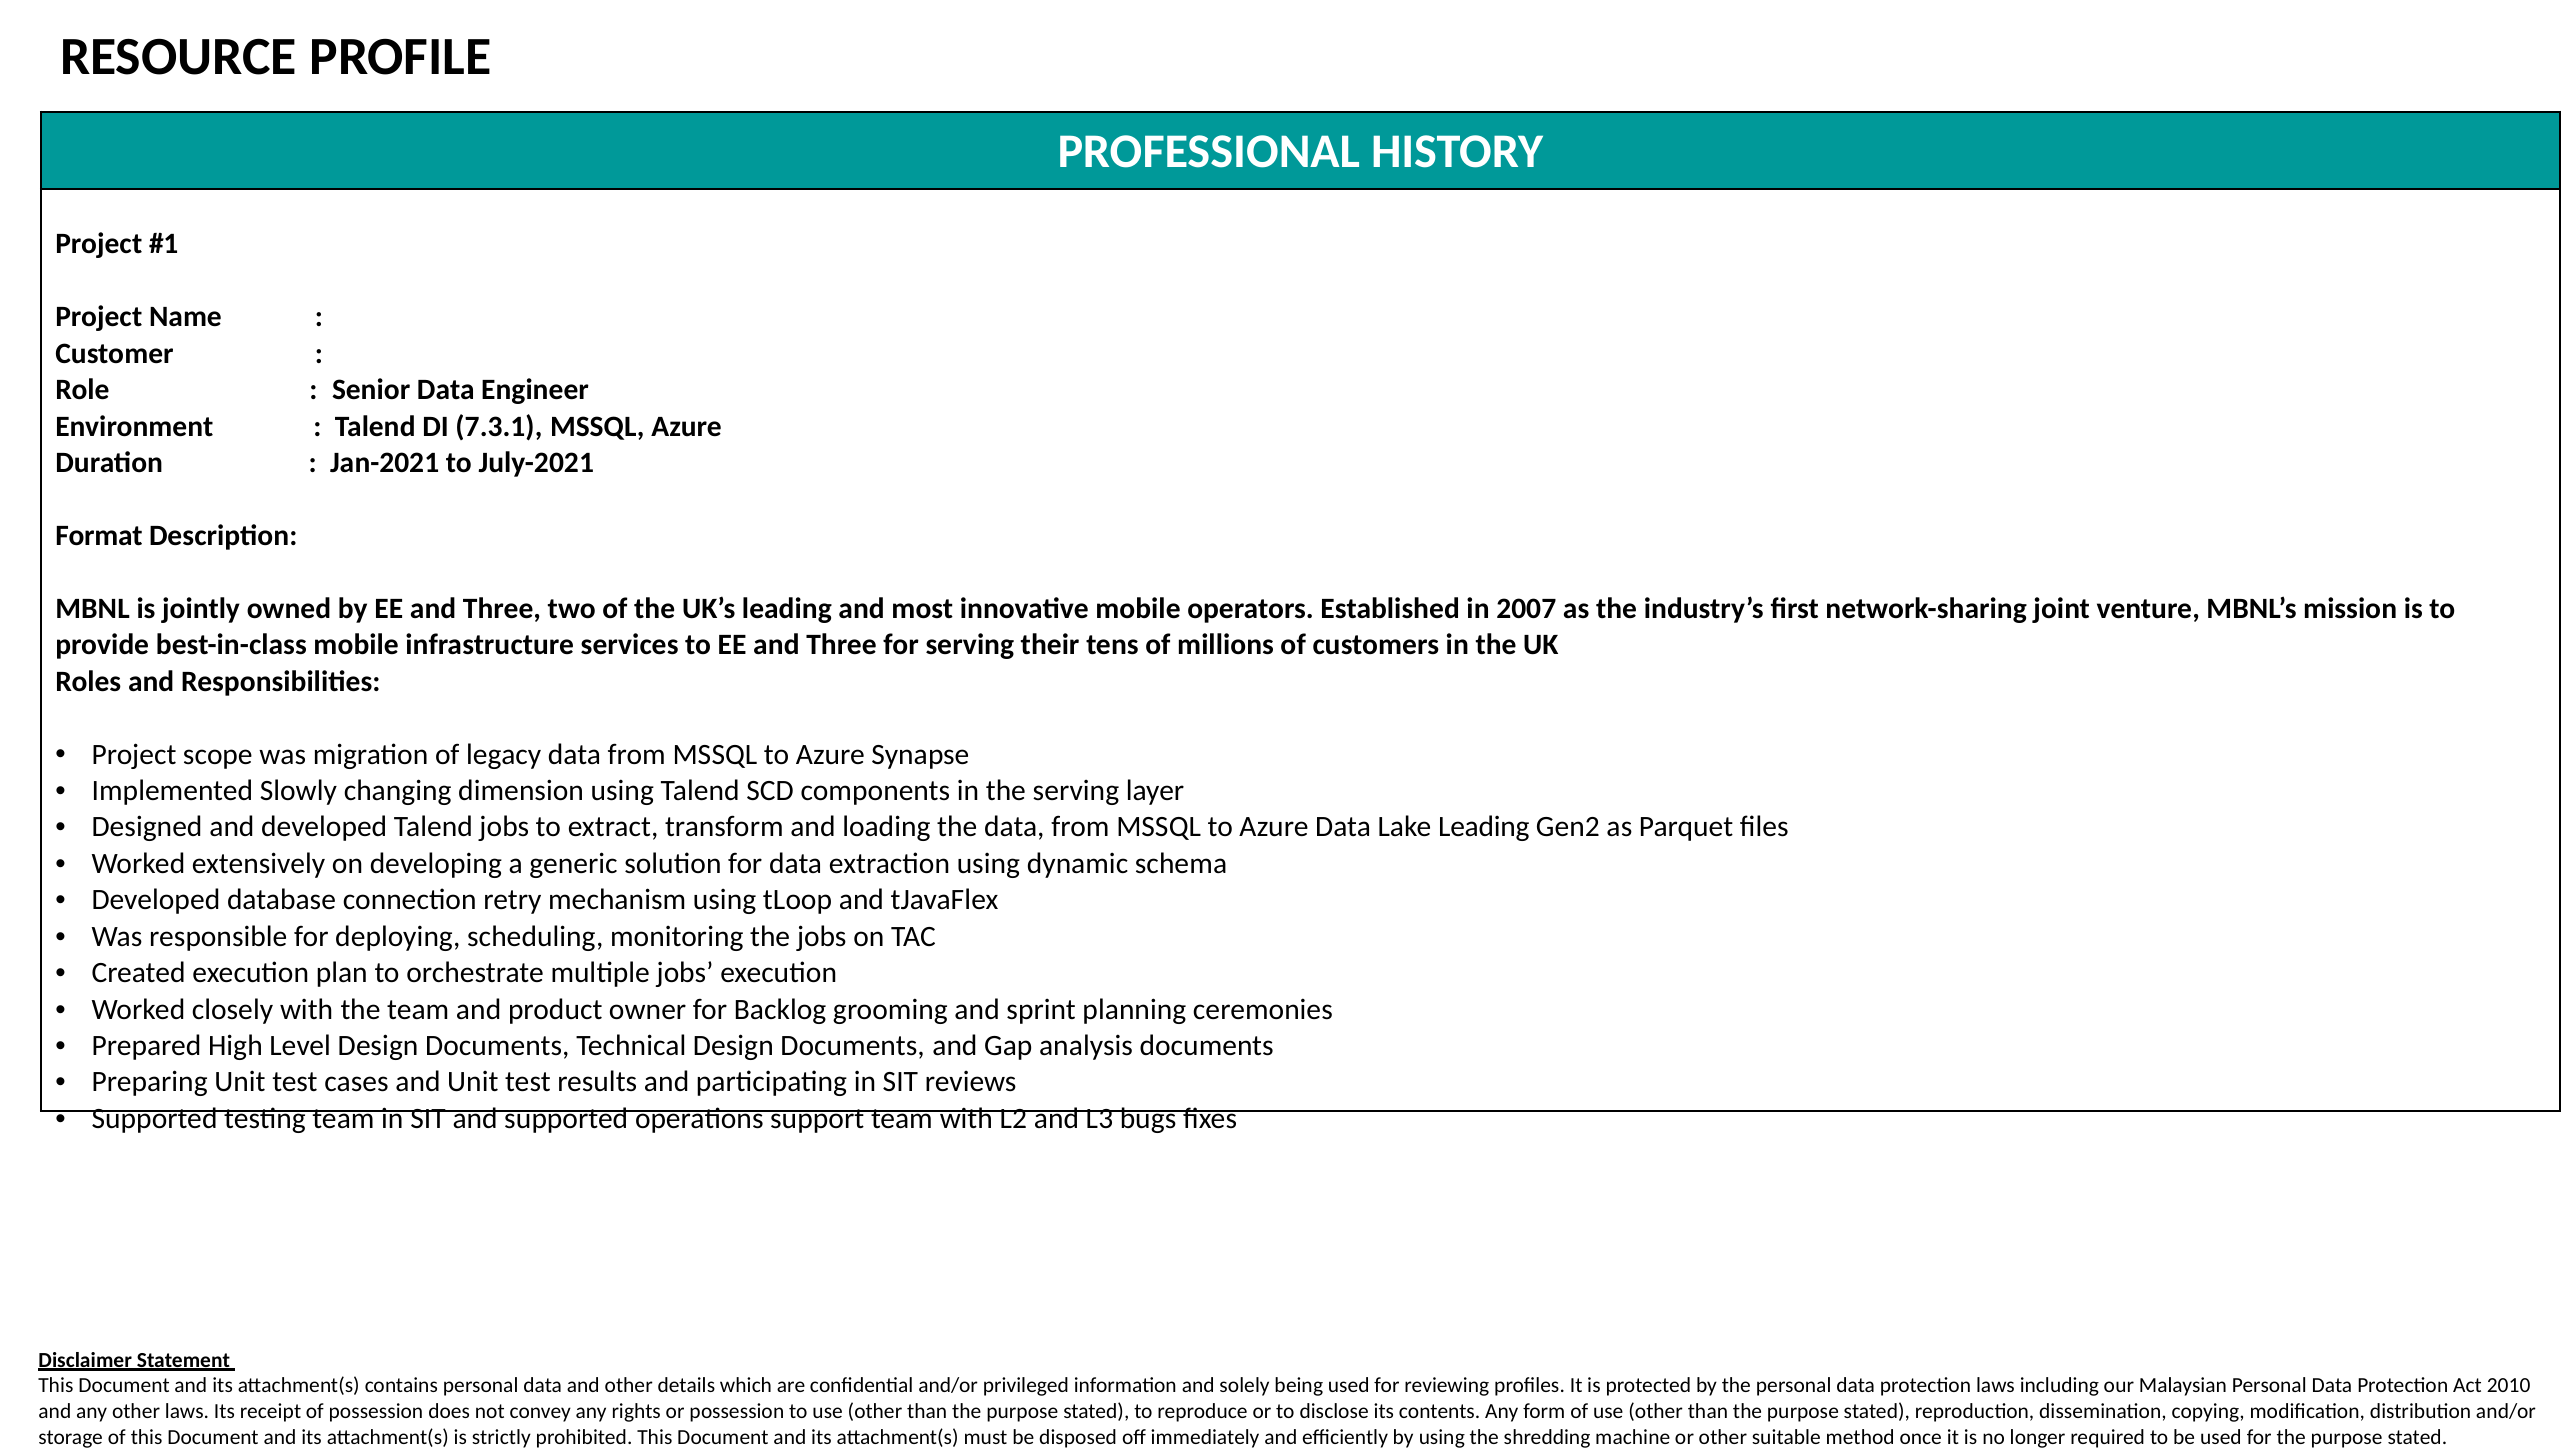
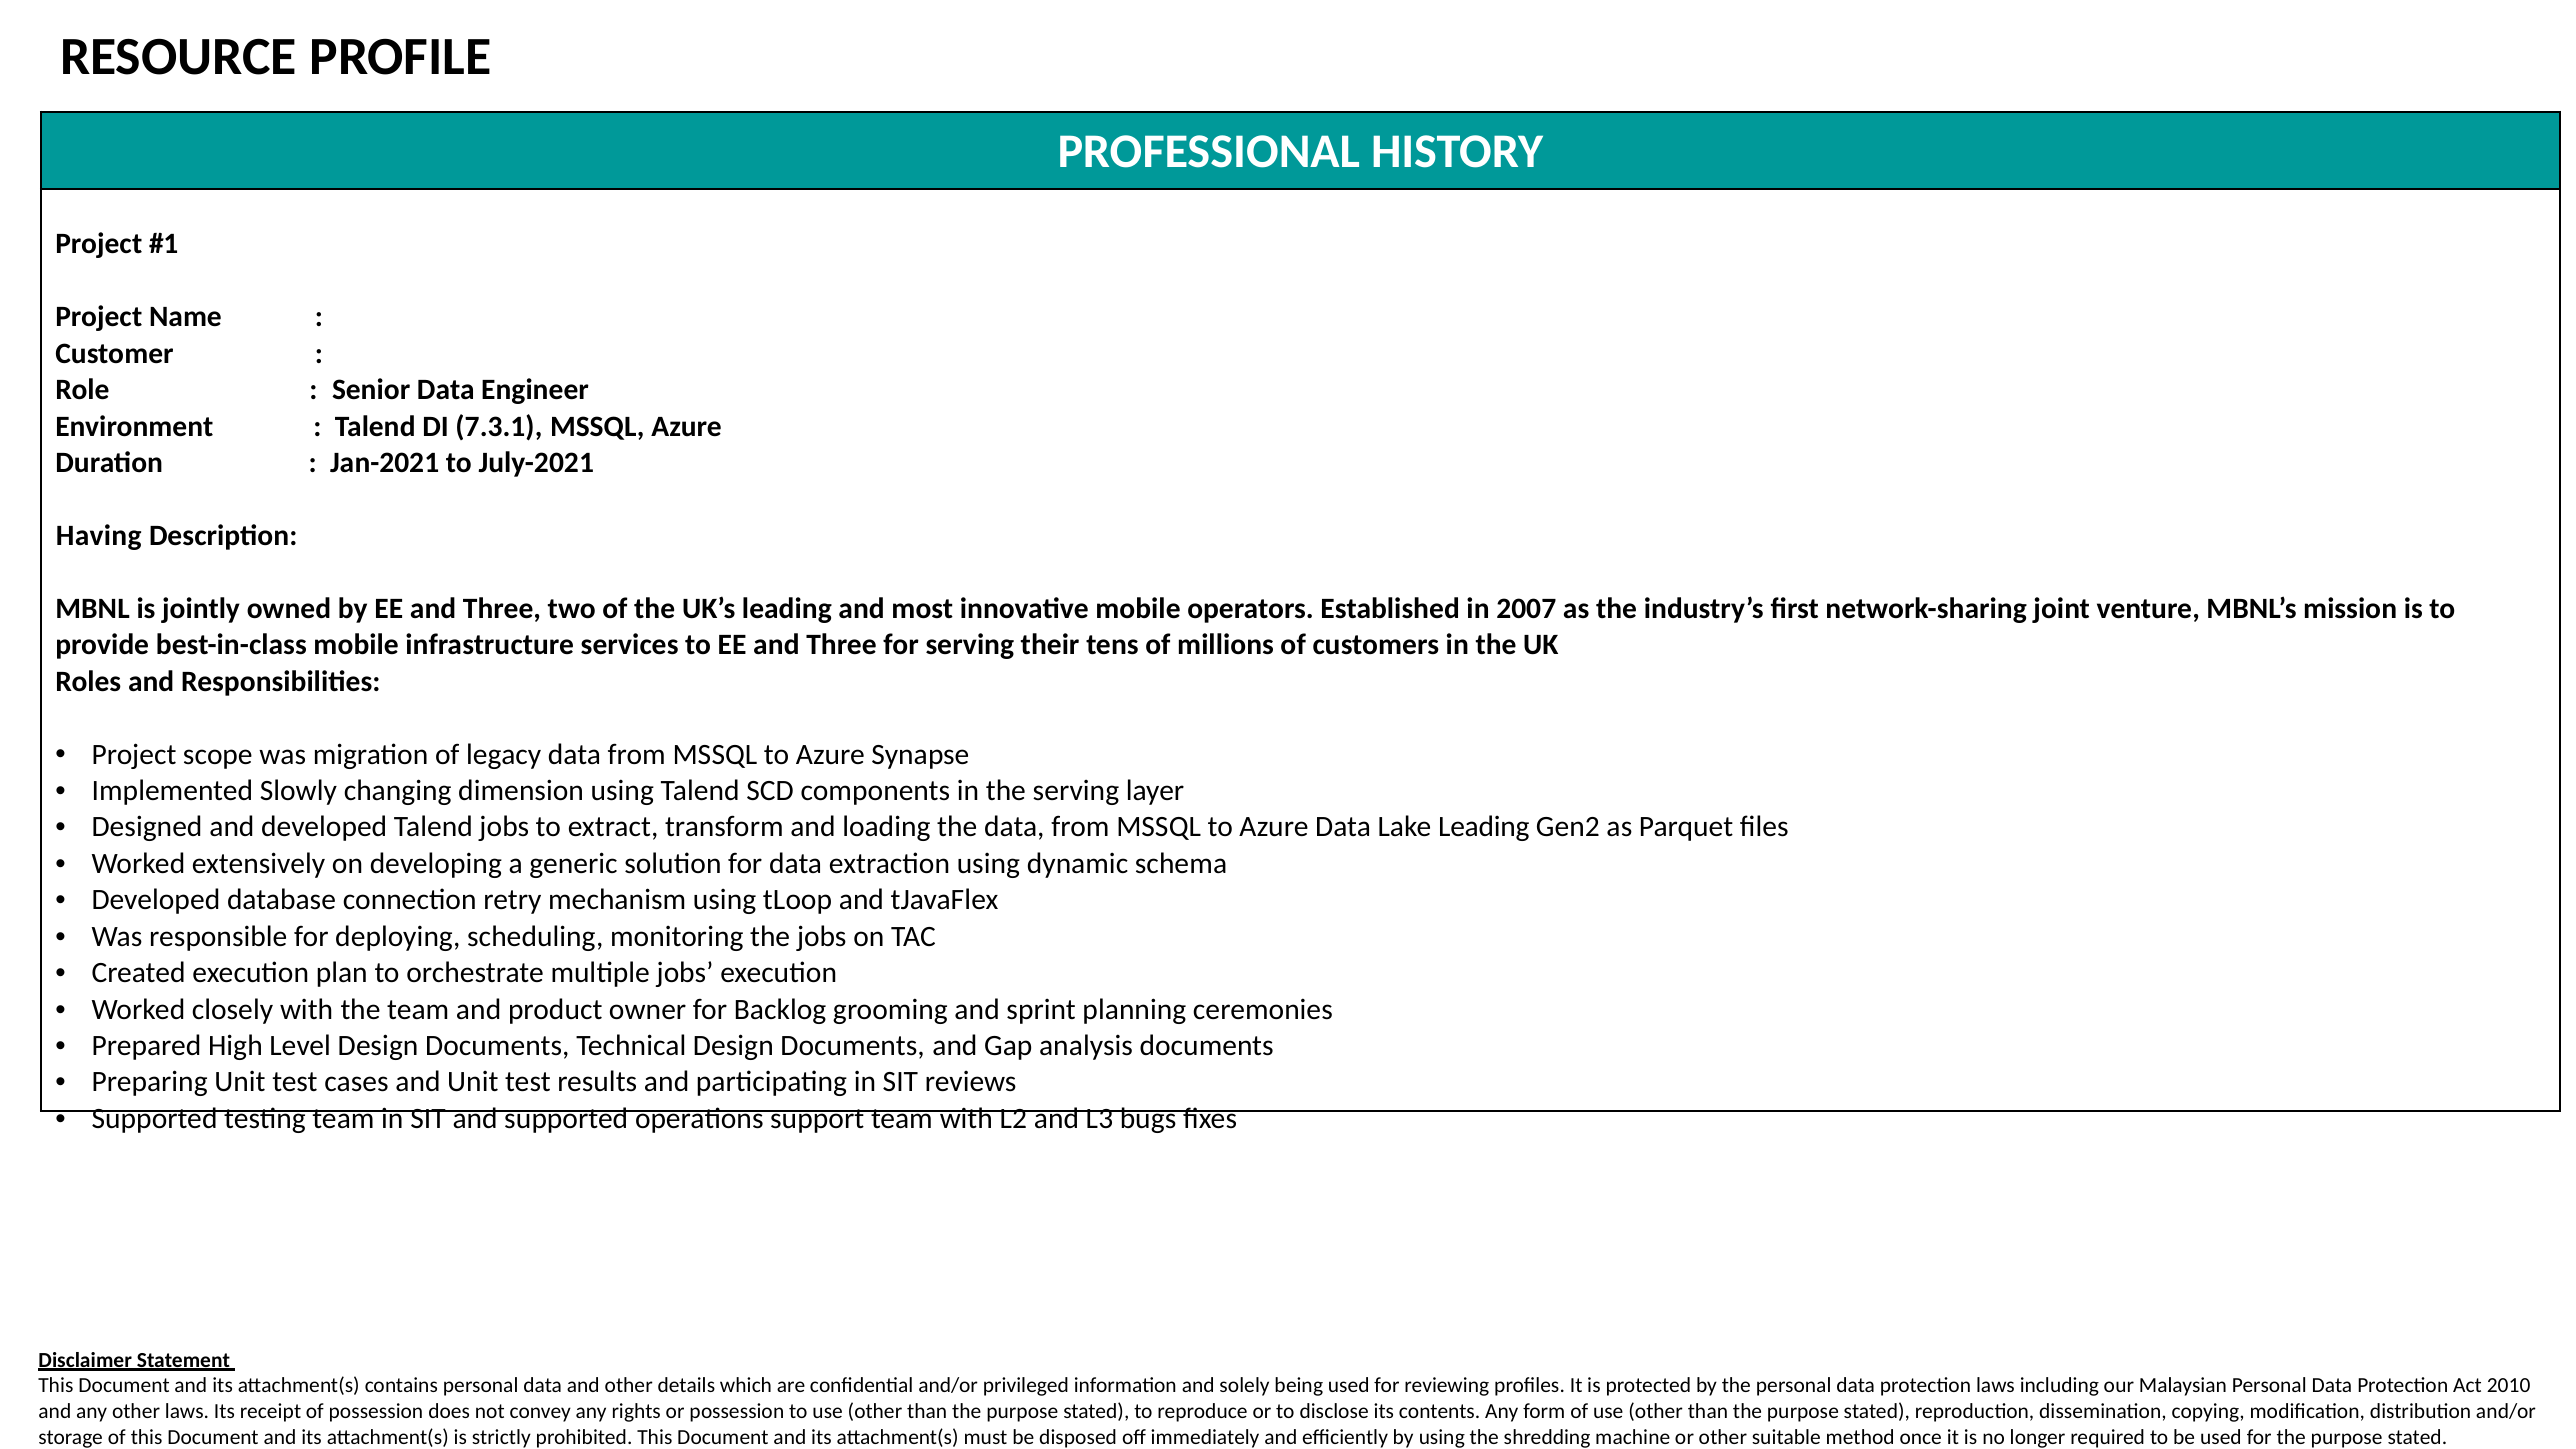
Format: Format -> Having (99, 536)
